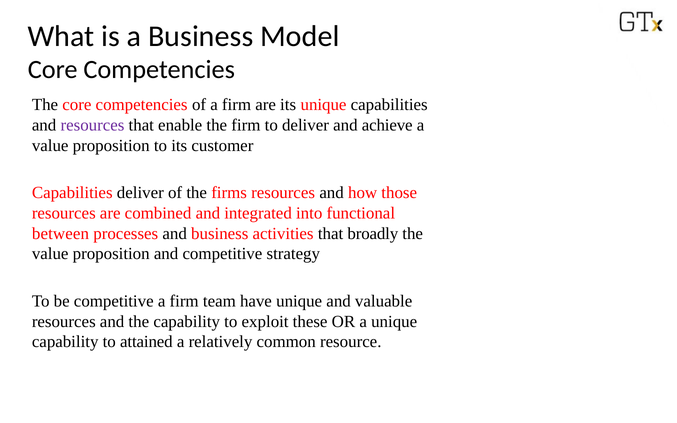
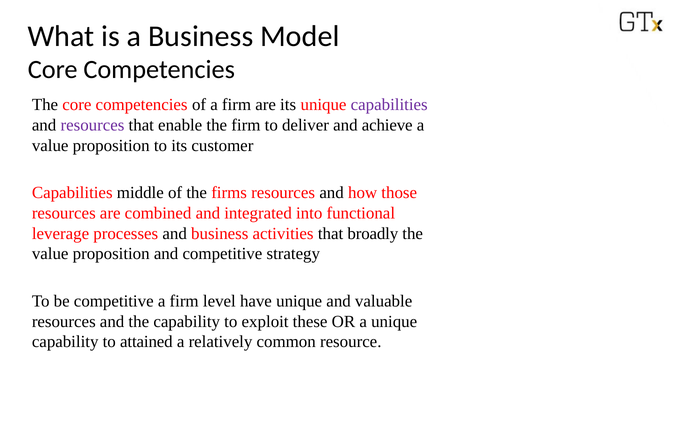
capabilities colour: black -> purple (389, 105)
Capabilities deliver: deliver -> middle (140, 193)
between: between -> leverage (61, 234)
team: team -> level (219, 301)
